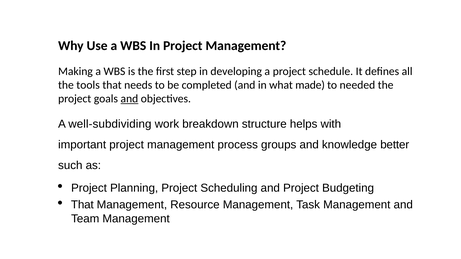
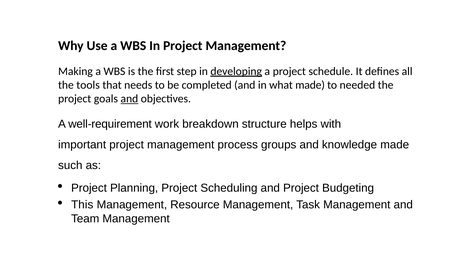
developing underline: none -> present (236, 71)
well-subdividing: well-subdividing -> well-requirement (110, 124)
knowledge better: better -> made (395, 145)
That: That -> This (82, 205)
